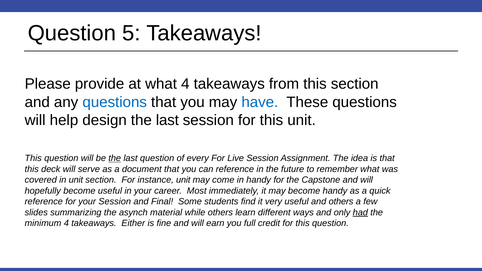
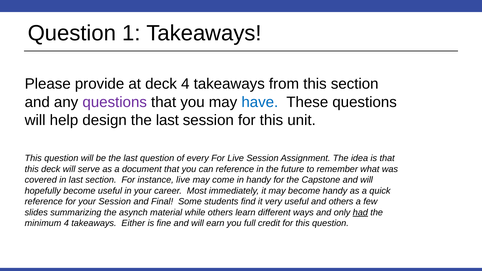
5: 5 -> 1 (131, 33)
at what: what -> deck (161, 84)
questions colour: blue -> purple (115, 102)
the underline: present -> none (115, 158)
in unit: unit -> last (76, 180)
instance unit: unit -> live (183, 180)
